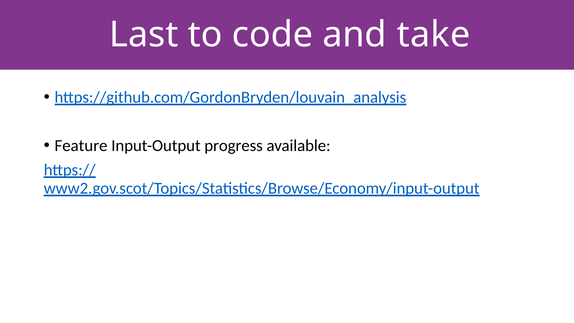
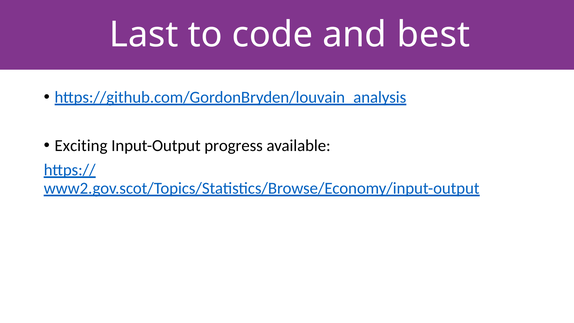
take: take -> best (433, 35)
Feature: Feature -> Exciting (81, 146)
